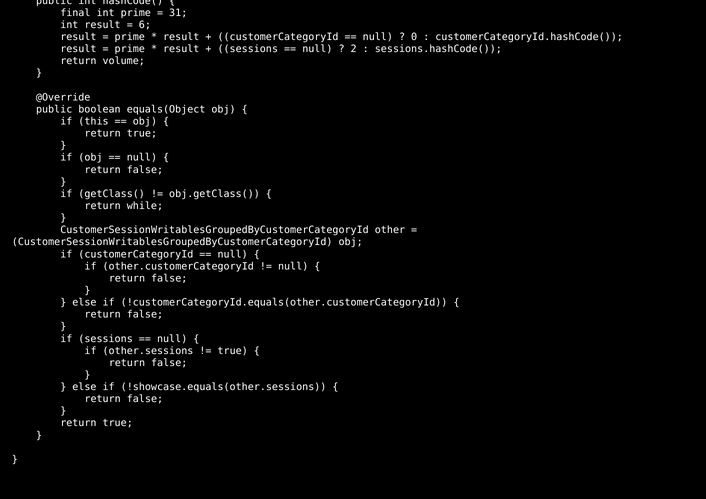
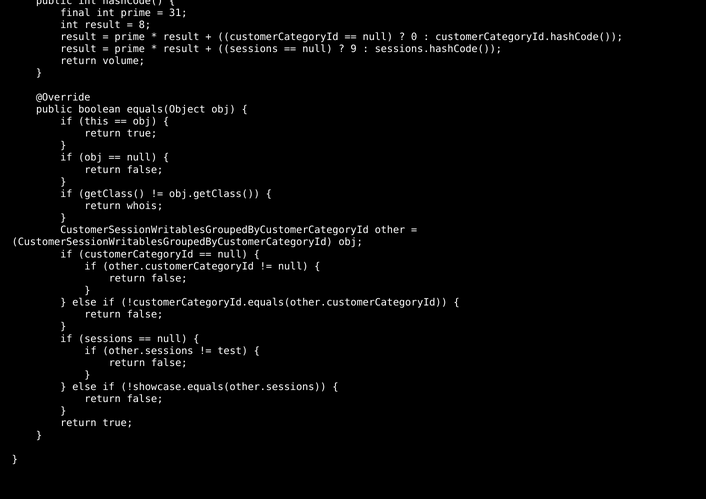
6: 6 -> 8 (145, 25)
2: 2 -> 9 (354, 49)
while: while -> whois (145, 206)
true: true -> test (233, 351)
